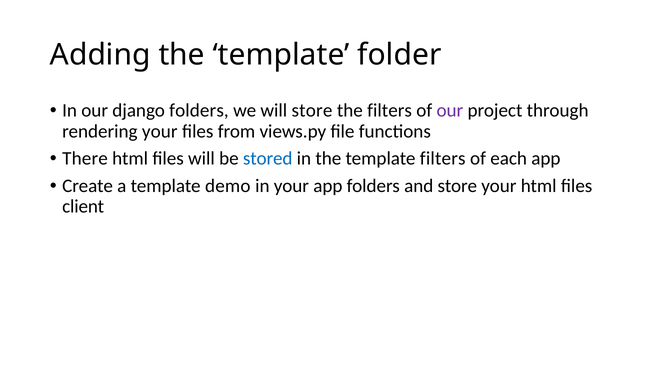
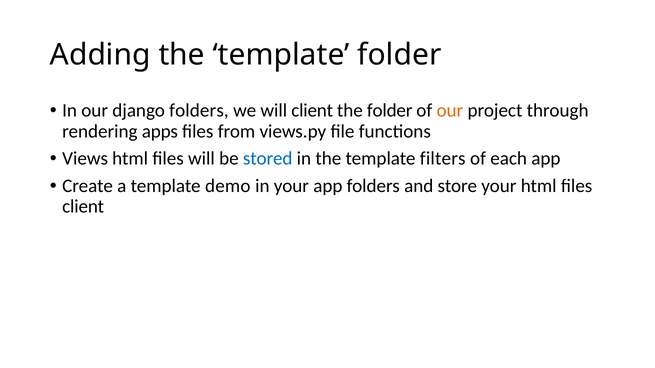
will store: store -> client (312, 111)
the filters: filters -> folder (390, 111)
our colour: purple -> orange (450, 111)
rendering your: your -> apps (160, 131)
There: There -> Views (85, 159)
